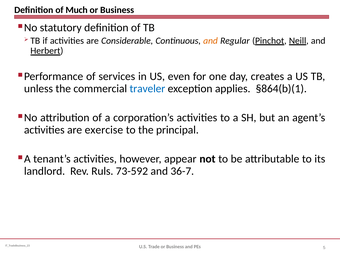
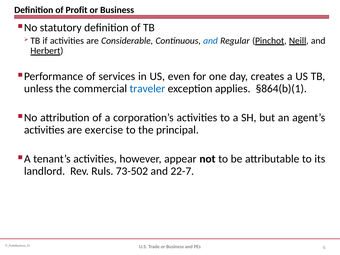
Much: Much -> Profit (77, 10)
and colour: orange -> blue (211, 41)
73-592: 73-592 -> 73-502 (132, 171)
36-7: 36-7 -> 22-7 (182, 171)
